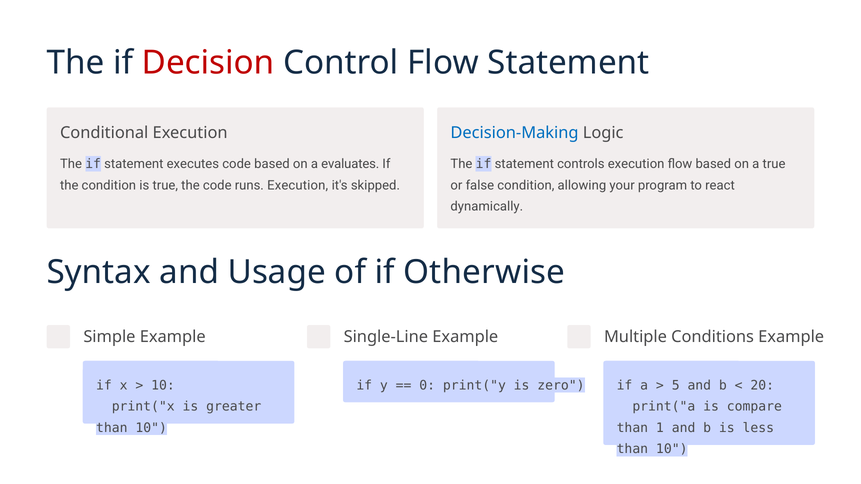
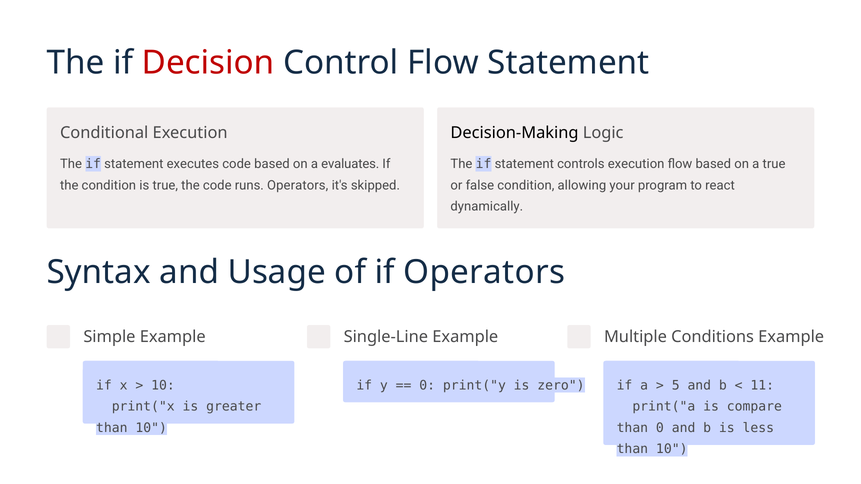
Decision-Making colour: blue -> black (515, 133)
runs Execution: Execution -> Operators (298, 185)
if Otherwise: Otherwise -> Operators (484, 272)
20: 20 -> 11 (762, 385)
than 1: 1 -> 0 (660, 428)
